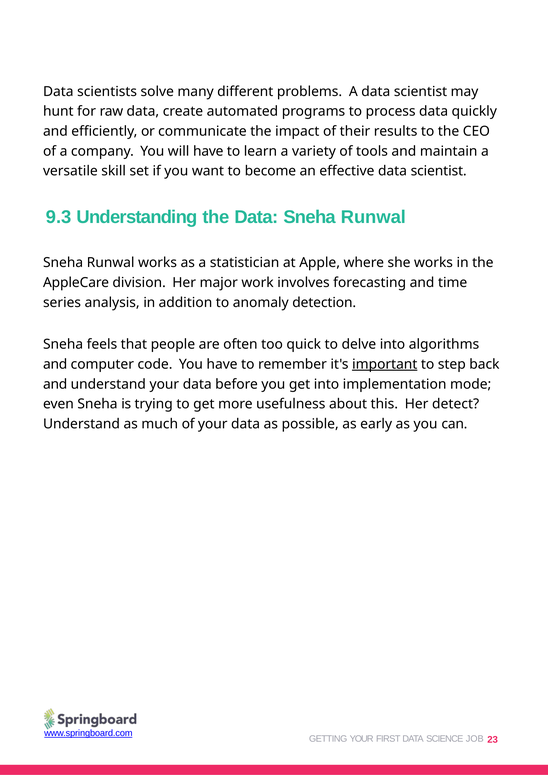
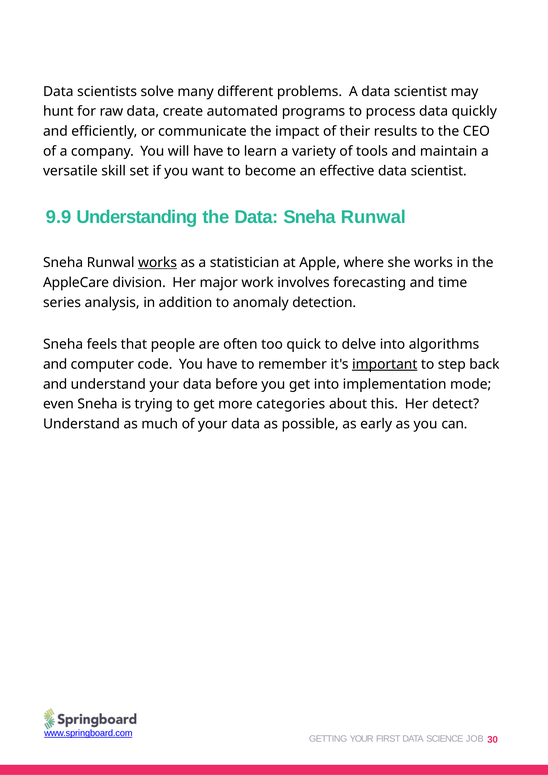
9.3: 9.3 -> 9.9 (59, 217)
works underline: none -> present (158, 263)
usefulness: usefulness -> categories (291, 404)
23: 23 -> 30 (493, 740)
